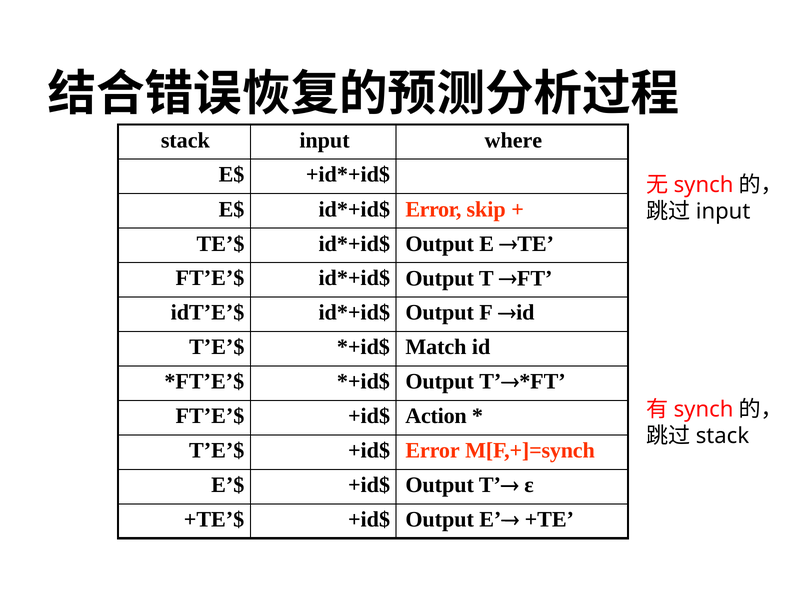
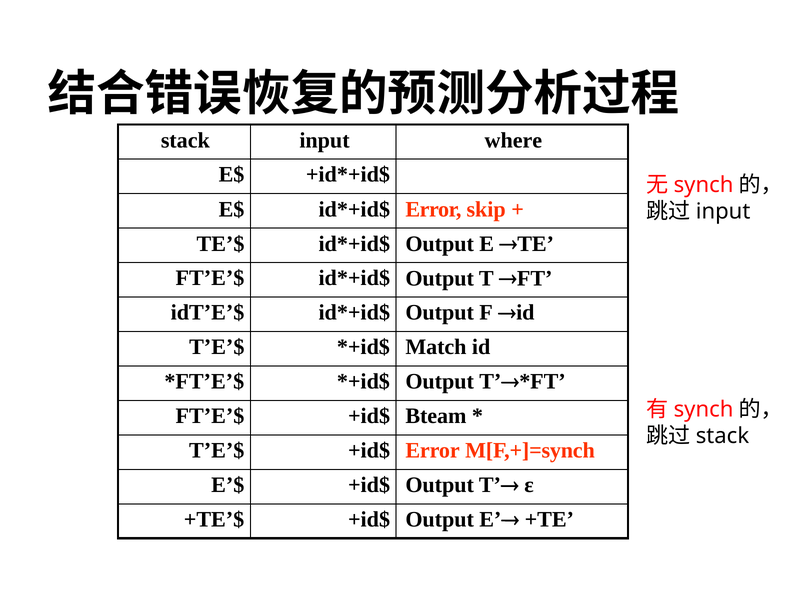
Action: Action -> Bteam (436, 416)
